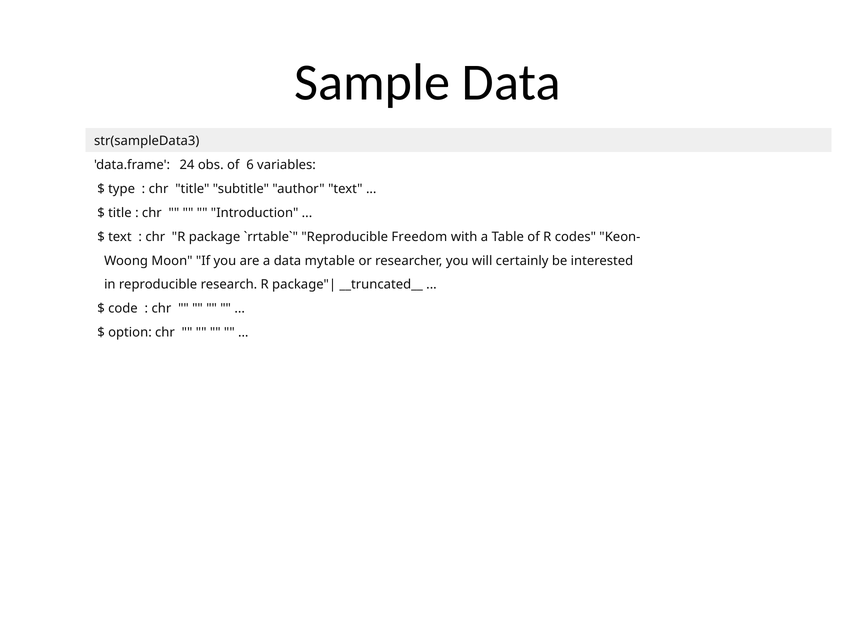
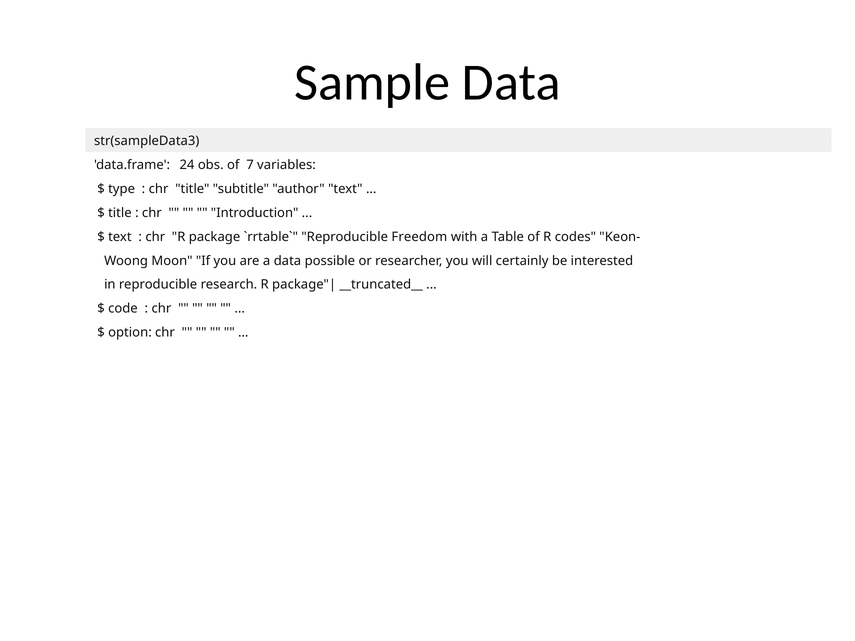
6: 6 -> 7 (250, 165)
mytable: mytable -> possible (330, 261)
